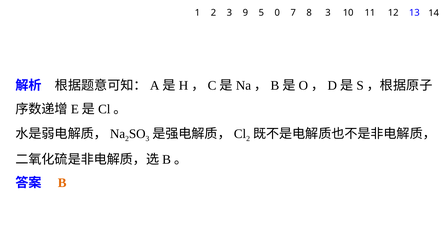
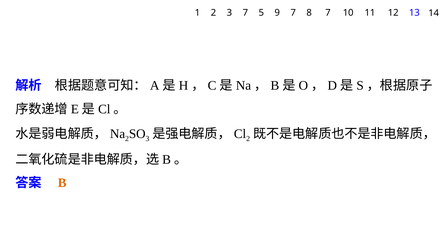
3 9: 9 -> 7 (245, 13)
0: 0 -> 9 (277, 13)
8 3: 3 -> 7 (328, 13)
